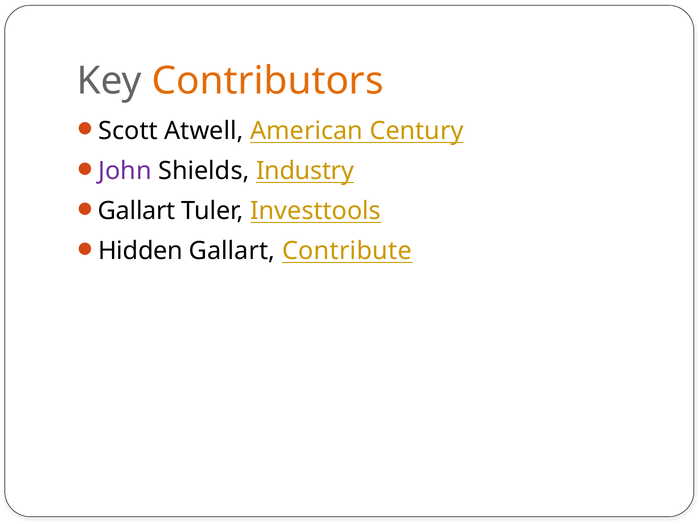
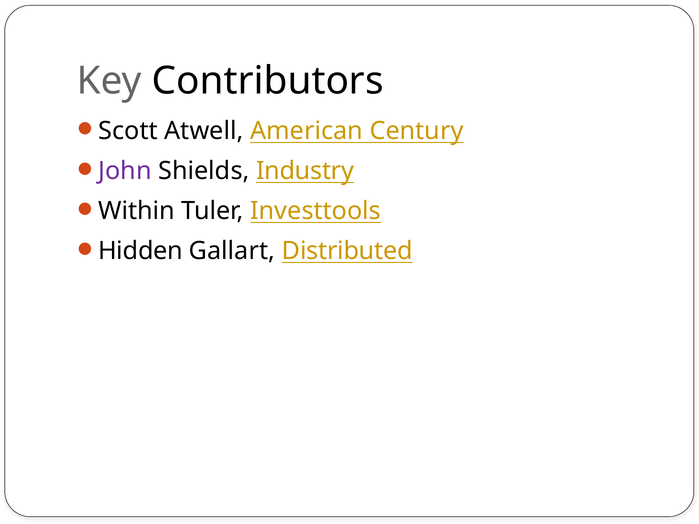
Contributors colour: orange -> black (268, 81)
Gallart: Gallart -> Within (137, 211)
Contribute: Contribute -> Distributed (347, 251)
